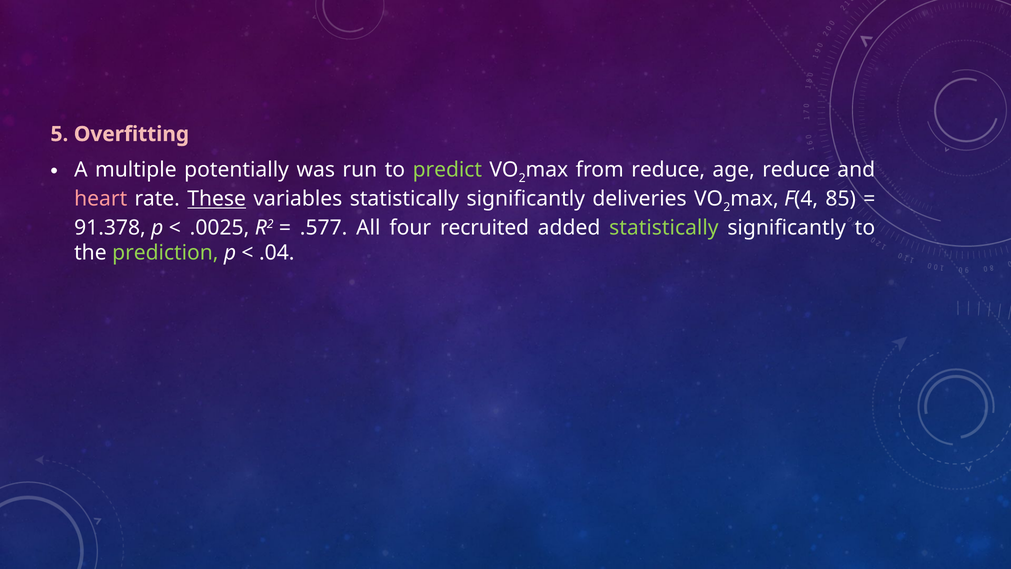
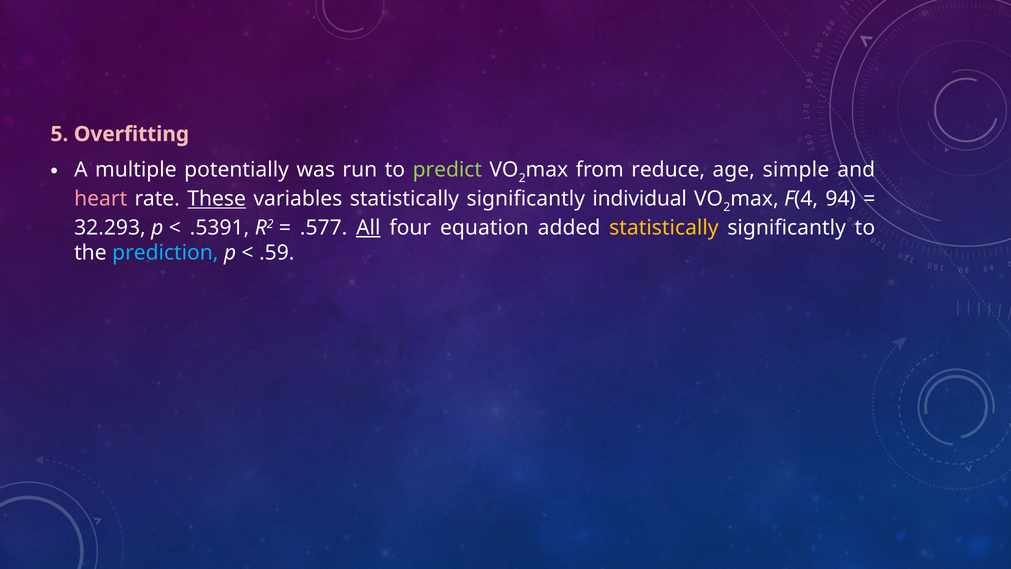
age reduce: reduce -> simple (796, 170)
deliveries: deliveries -> individual (640, 199)
85: 85 -> 94 (841, 199)
91.378: 91.378 -> 32.293 (110, 228)
.0025: .0025 -> .5391 (220, 228)
All underline: none -> present (368, 228)
recruited: recruited -> equation (484, 228)
statistically colour: light green -> yellow (664, 228)
prediction colour: light green -> light blue (165, 253)
.04: .04 -> .59 (277, 253)
